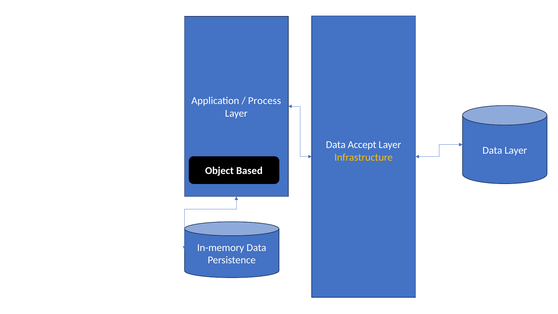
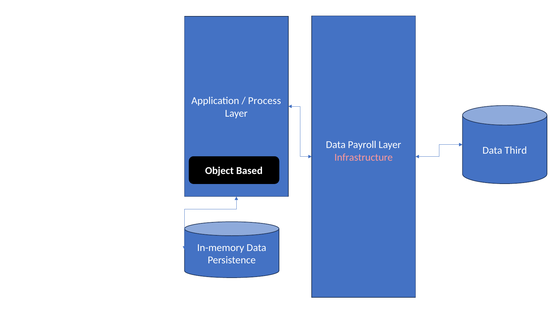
Accept: Accept -> Payroll (362, 145)
Data Layer: Layer -> Third (516, 150)
Infrastructure colour: yellow -> pink (364, 157)
